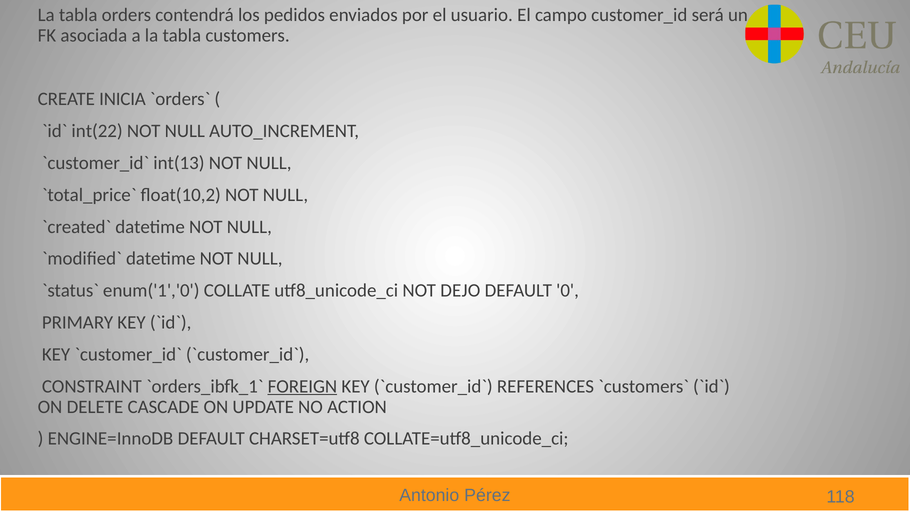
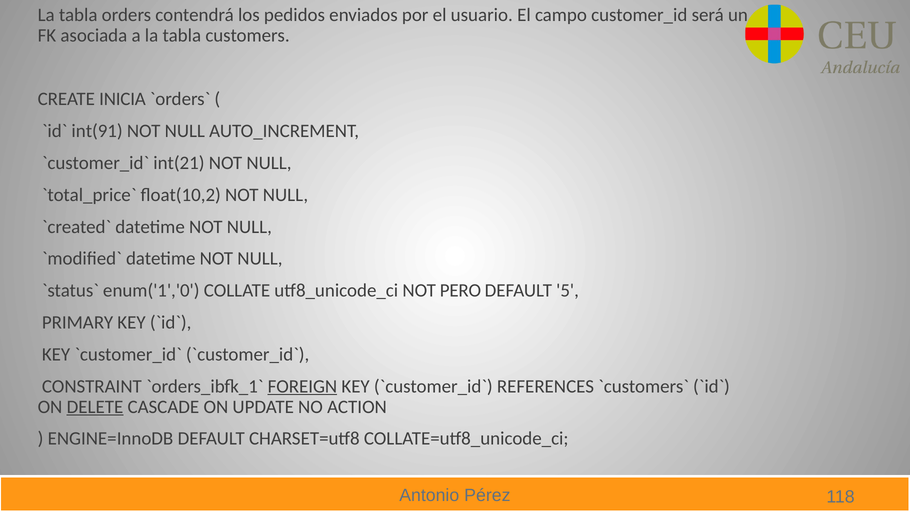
int(22: int(22 -> int(91 (97, 131)
int(13: int(13 -> int(21 (179, 163)
DEJO: DEJO -> PERO (460, 291)
0: 0 -> 5 (568, 291)
DELETE underline: none -> present (95, 407)
